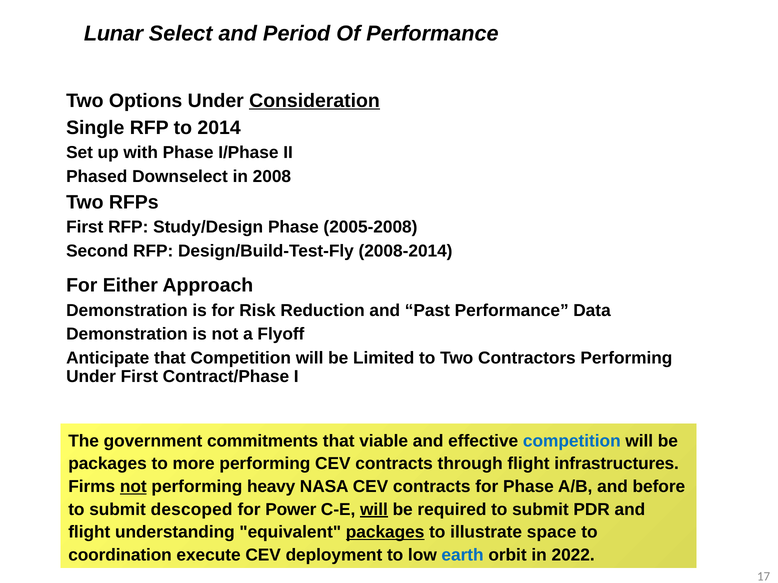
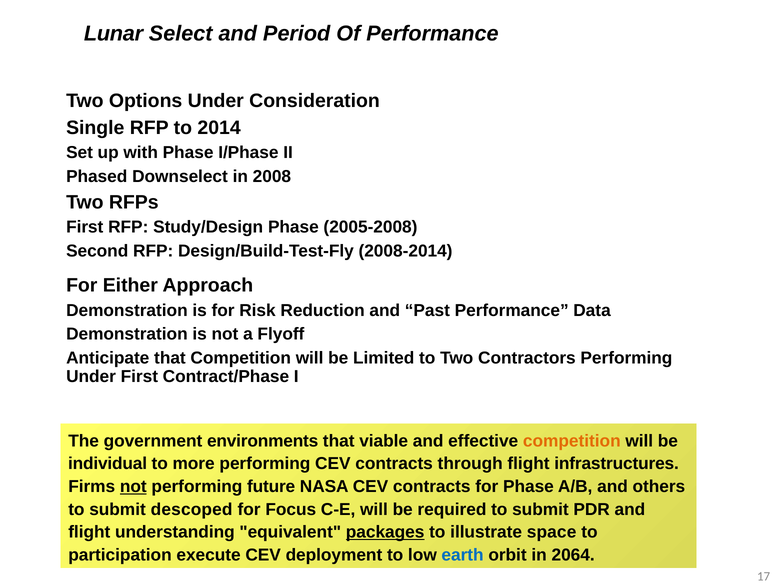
Consideration underline: present -> none (315, 101)
commitments: commitments -> environments (263, 441)
competition colour: blue -> orange (572, 441)
packages: packages -> individual (108, 464)
heavy: heavy -> future (271, 487)
before: before -> others (659, 487)
Power: Power -> Focus (291, 510)
will underline: present -> none (374, 510)
coordination: coordination -> participation (120, 555)
2022: 2022 -> 2064 (573, 555)
